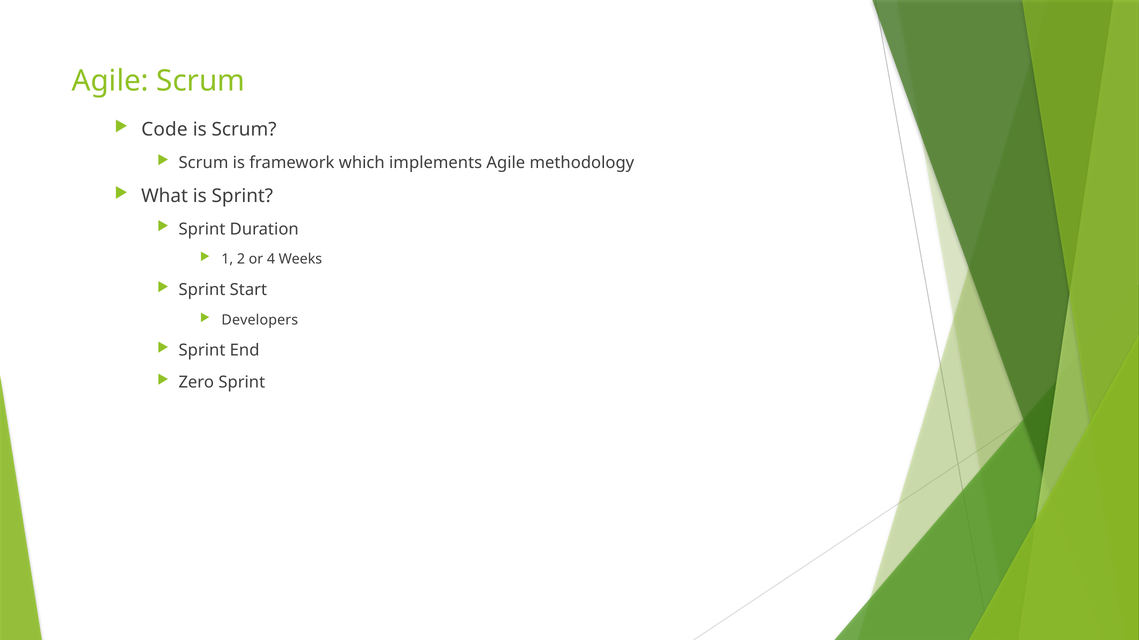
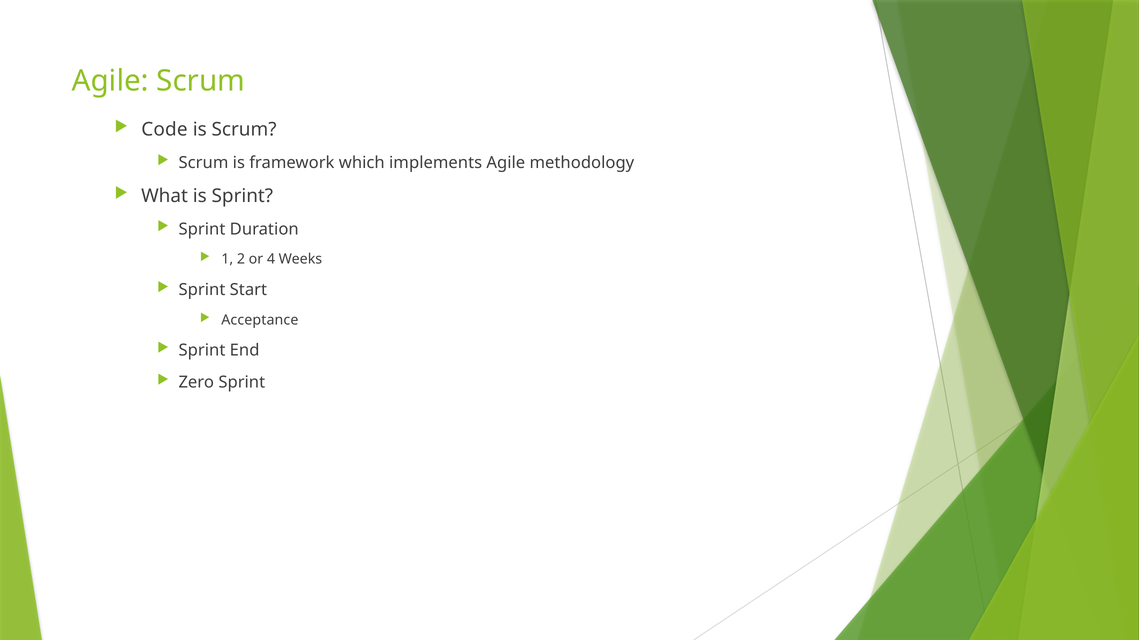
Developers: Developers -> Acceptance (260, 320)
